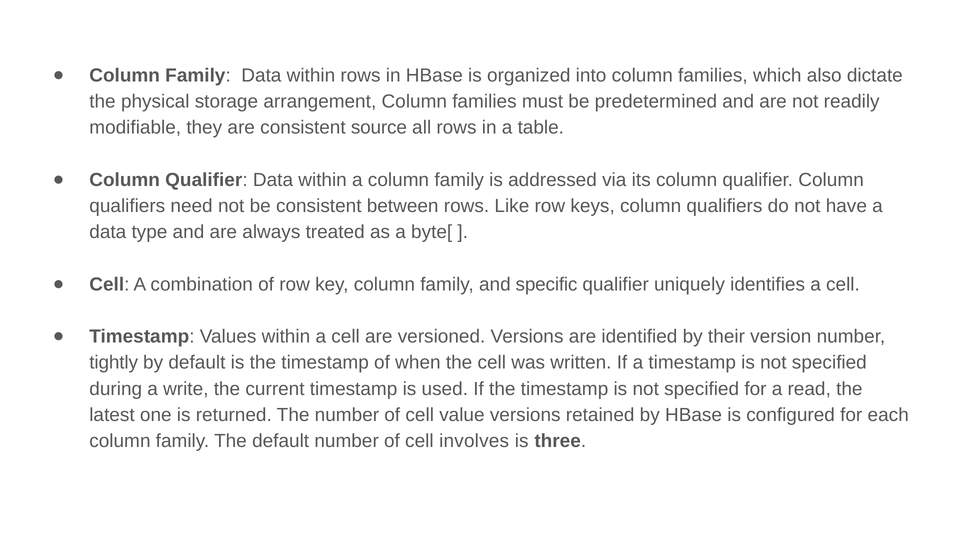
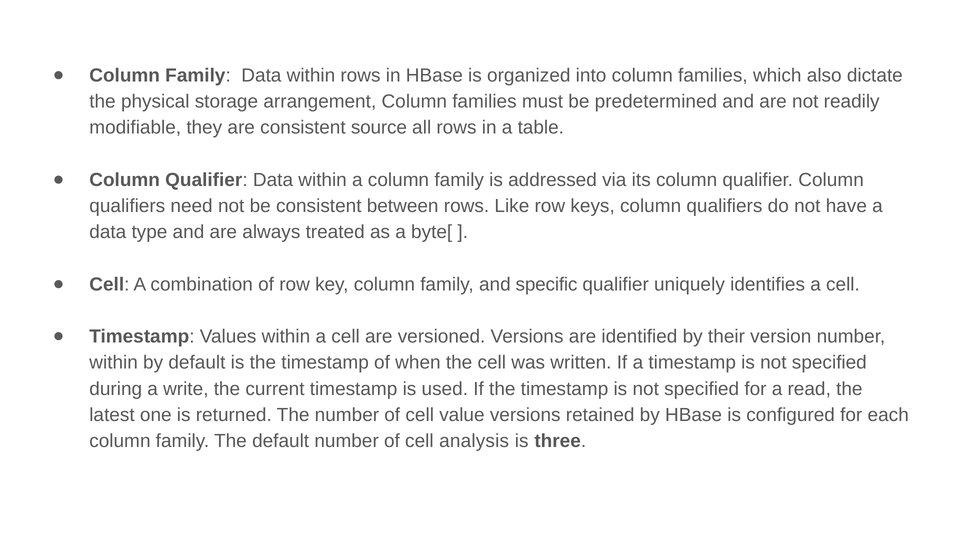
tightly: tightly -> within (114, 363)
involves: involves -> analysis (474, 441)
